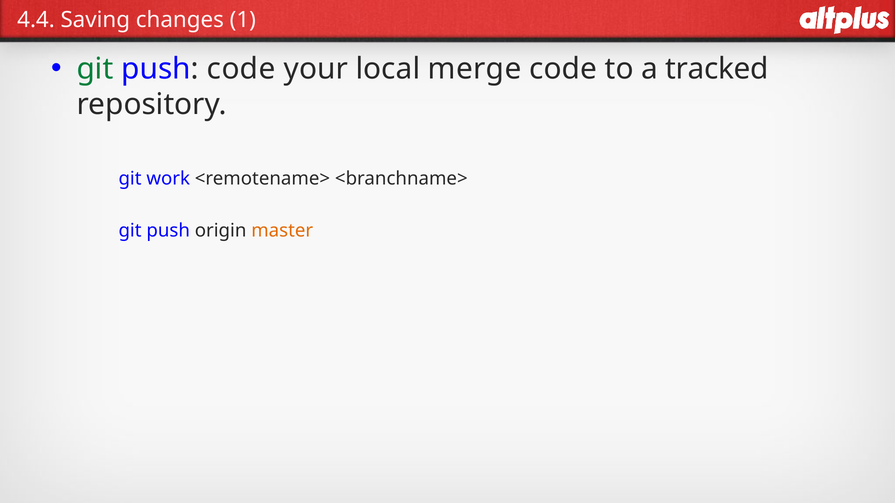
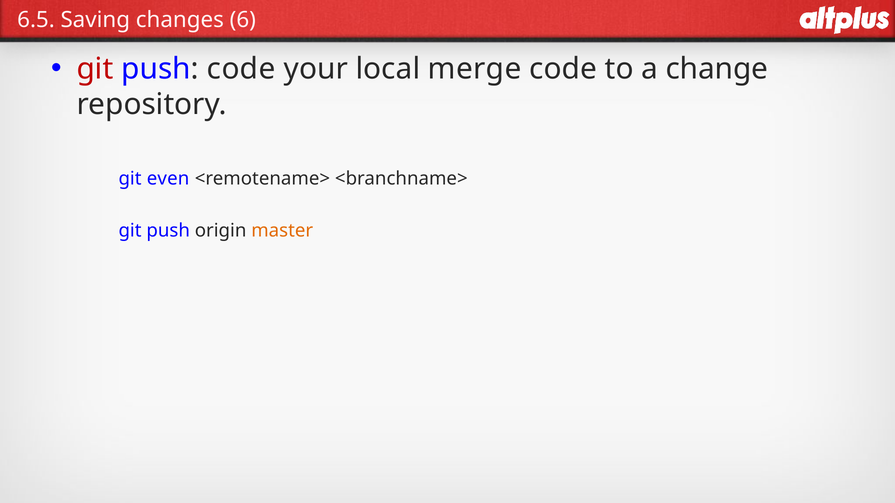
4.4: 4.4 -> 6.5 (36, 20)
1: 1 -> 6 (243, 20)
git colour: green -> red (95, 69)
tracked: tracked -> change (717, 69)
work: work -> even (168, 179)
